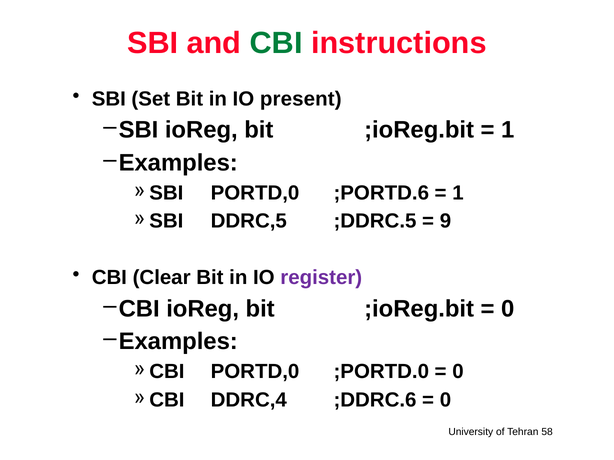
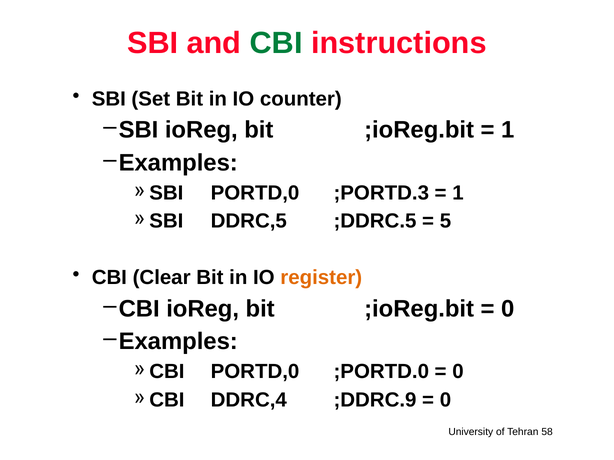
present: present -> counter (301, 99)
;PORTD.6: ;PORTD.6 -> ;PORTD.3 (381, 193)
9: 9 -> 5 (445, 221)
register colour: purple -> orange (321, 278)
;DDRC.6: ;DDRC.6 -> ;DDRC.9 (375, 400)
